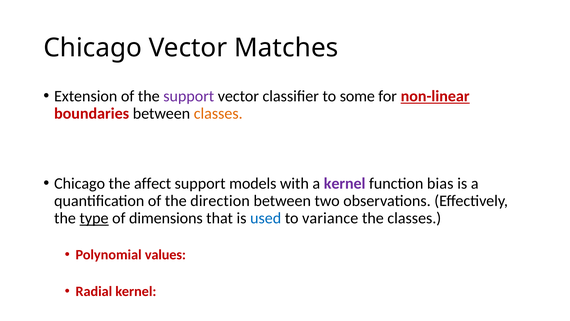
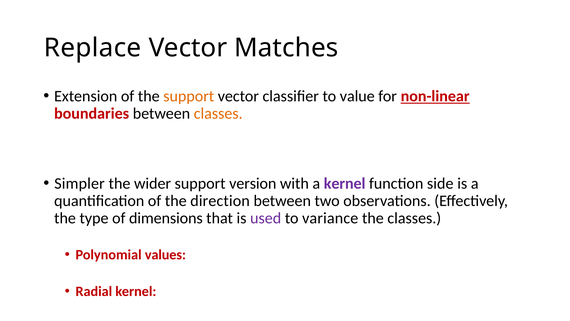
Chicago: Chicago -> Replace (93, 48)
support colour: purple -> orange (189, 96)
some: some -> value (357, 96)
Chicago: Chicago -> Simpler (79, 183)
affect: affect -> wider (153, 183)
models: models -> version (253, 183)
bias: bias -> side (440, 183)
type underline: present -> none (94, 218)
used colour: blue -> purple (266, 218)
